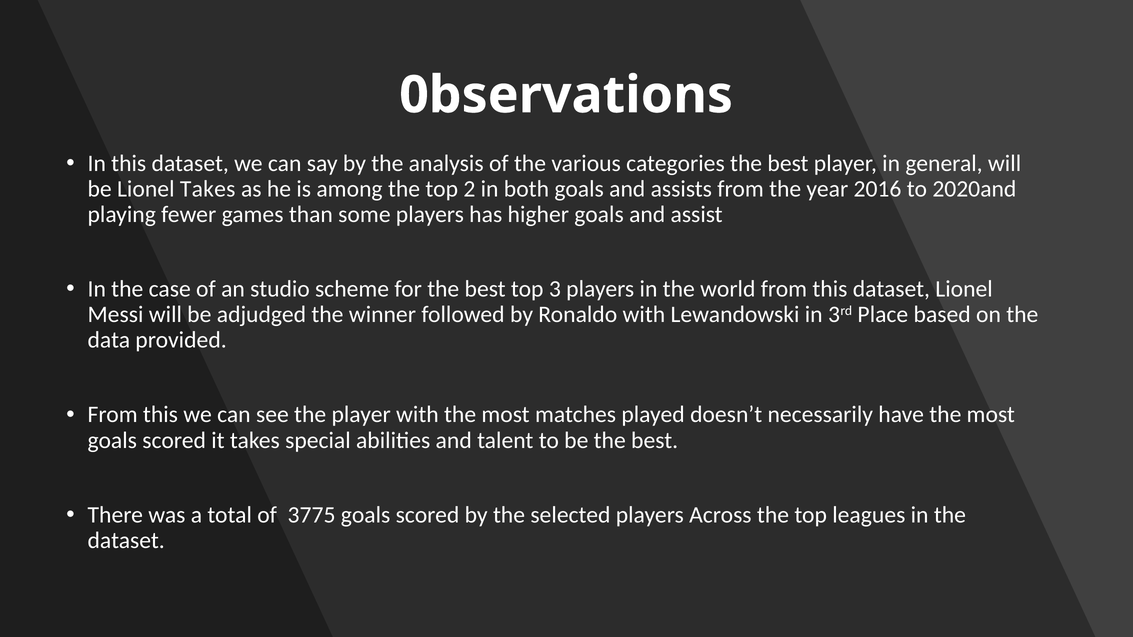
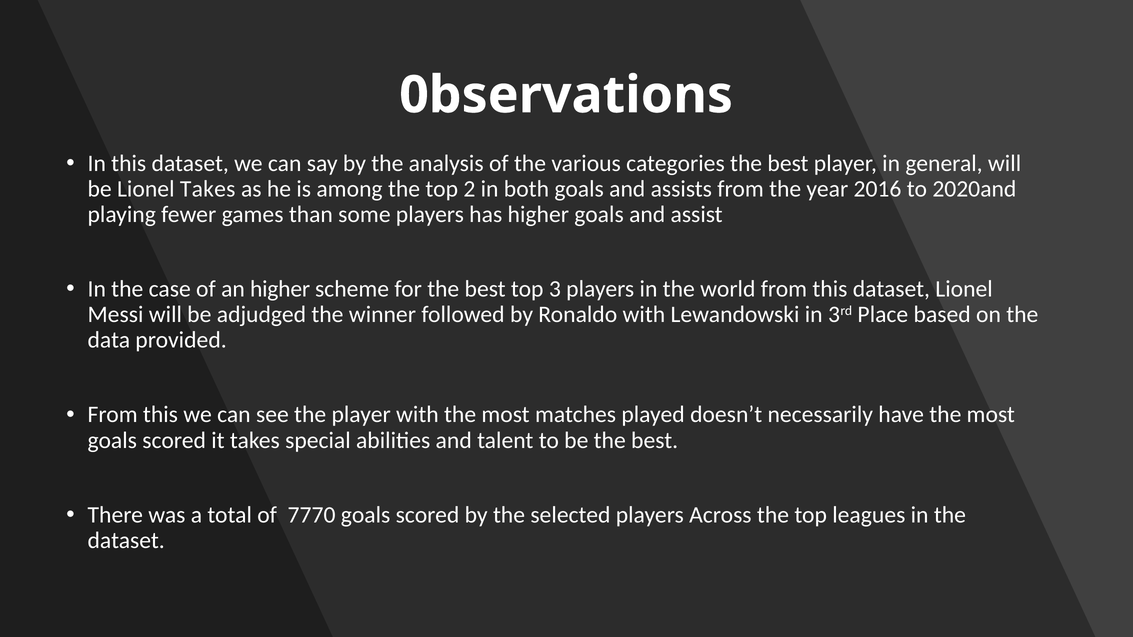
an studio: studio -> higher (280, 289)
3775: 3775 -> 7770 (312, 515)
